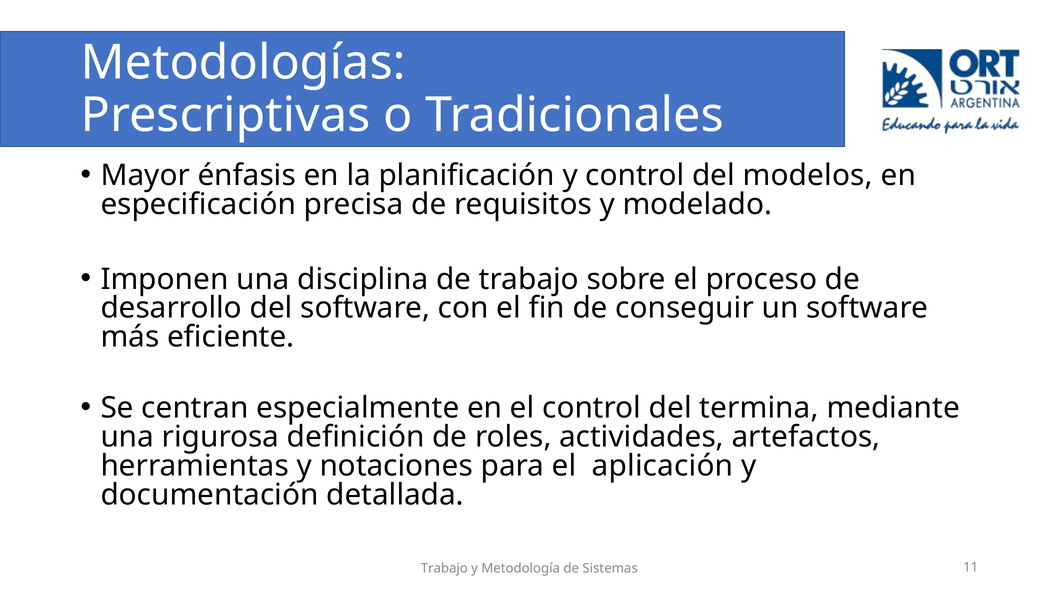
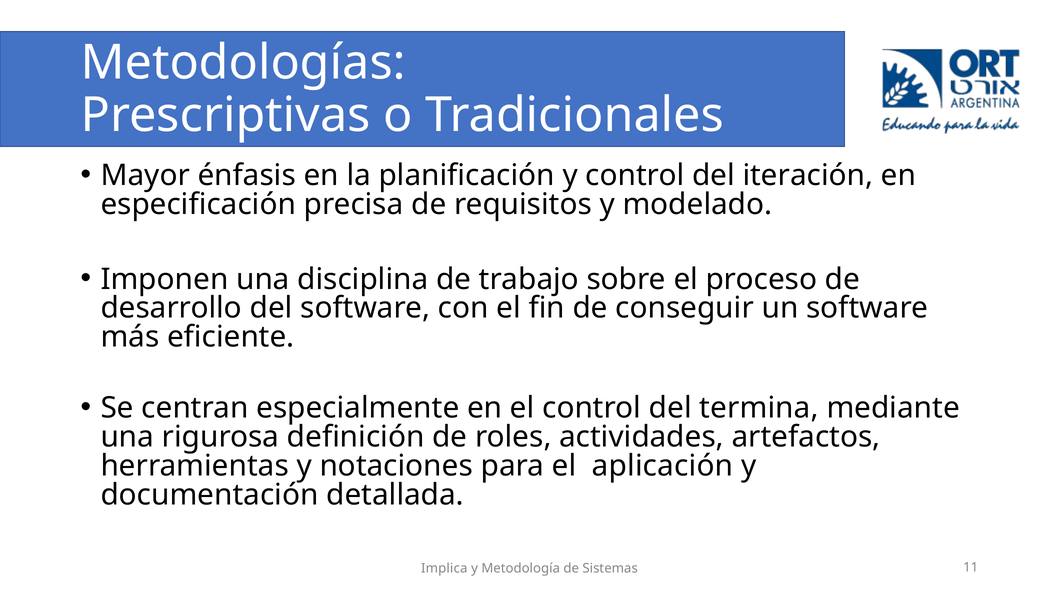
modelos: modelos -> iteración (808, 176)
Trabajo: Trabajo -> Implica (444, 569)
